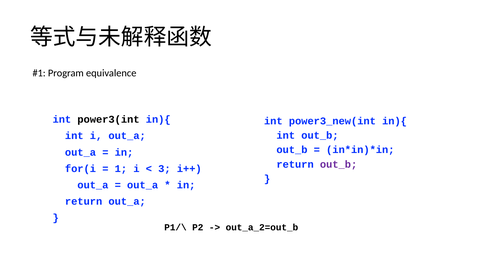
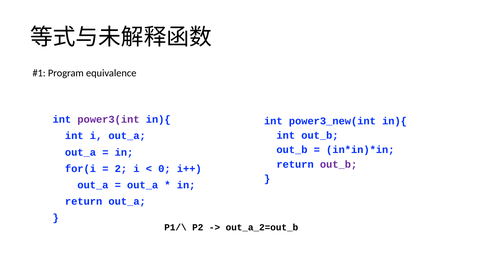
power3(int colour: black -> purple (108, 120)
1: 1 -> 2 (121, 169)
3: 3 -> 0 (164, 169)
